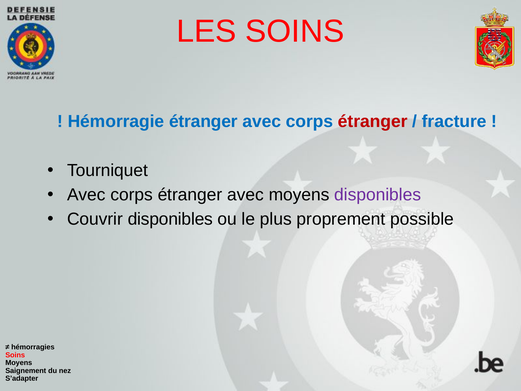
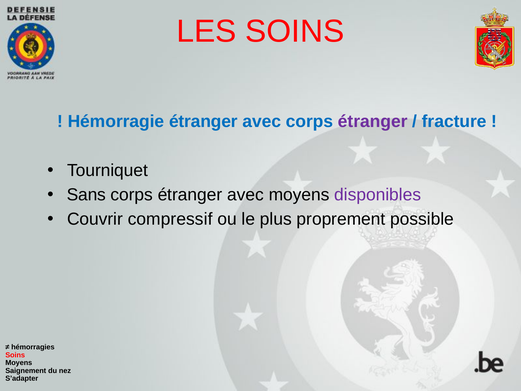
étranger colour: red -> purple (373, 121)
Avec: Avec -> Sans (86, 195)
Couvrir disponibles: disponibles -> compressif (170, 219)
